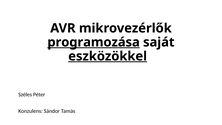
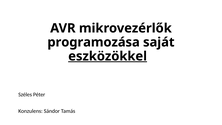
programozása underline: present -> none (94, 42)
